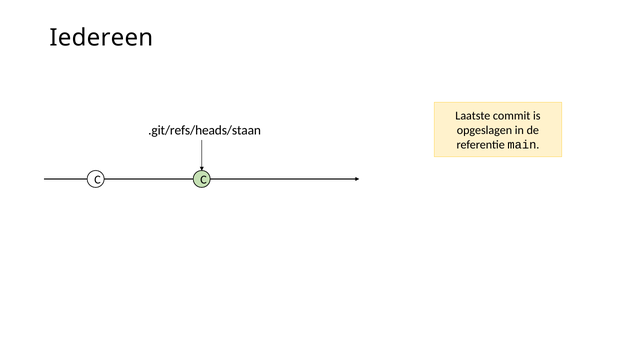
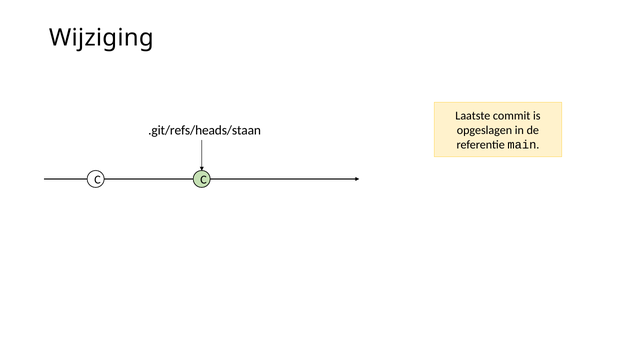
Iedereen: Iedereen -> Wijziging (101, 38)
